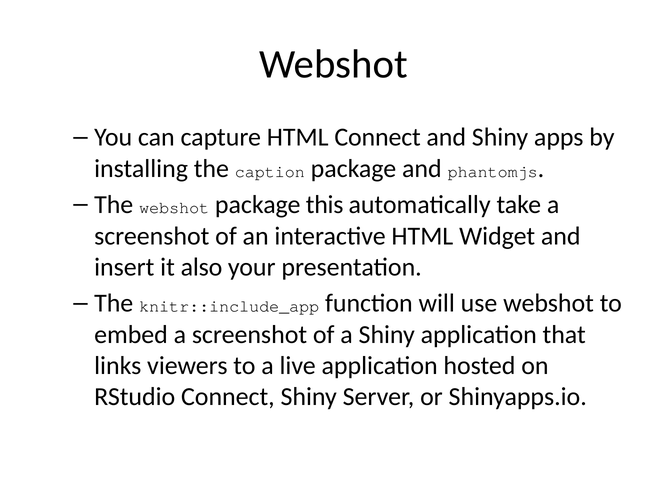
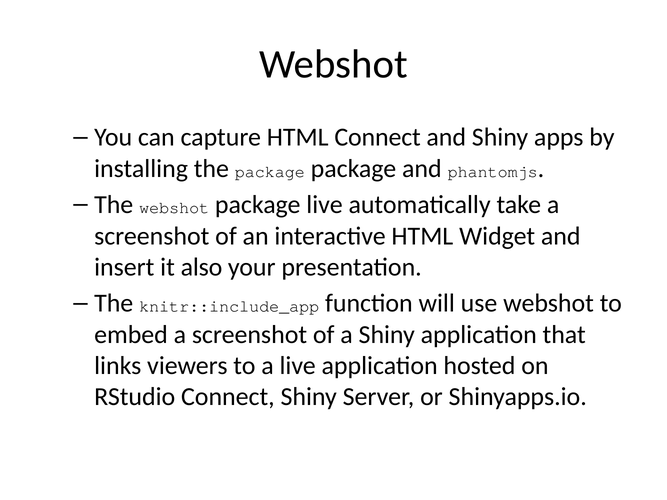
the caption: caption -> package (270, 172)
package this: this -> live (325, 205)
